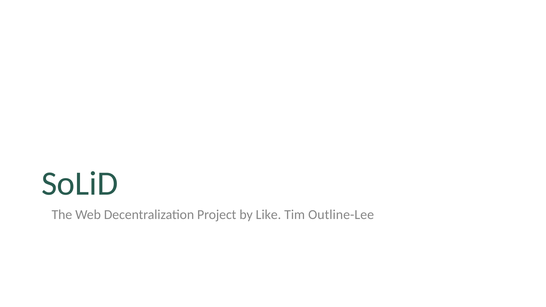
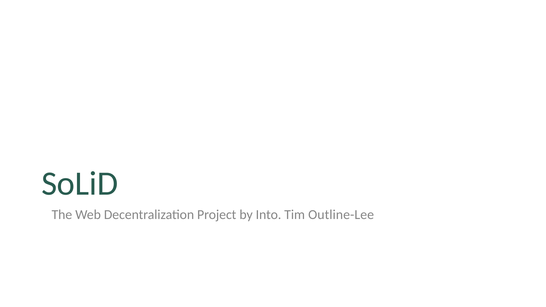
Like: Like -> Into (269, 215)
